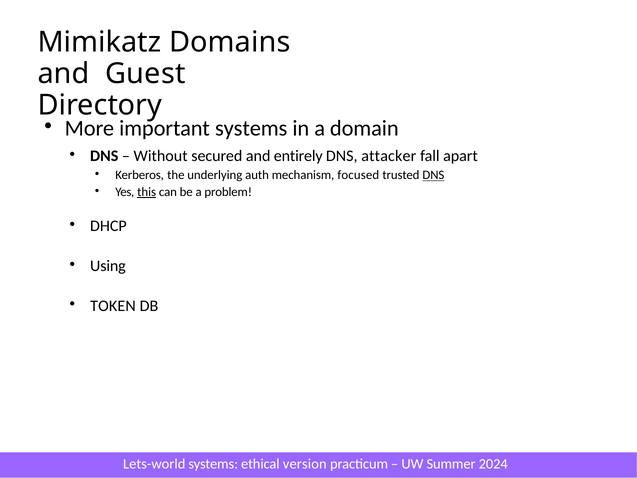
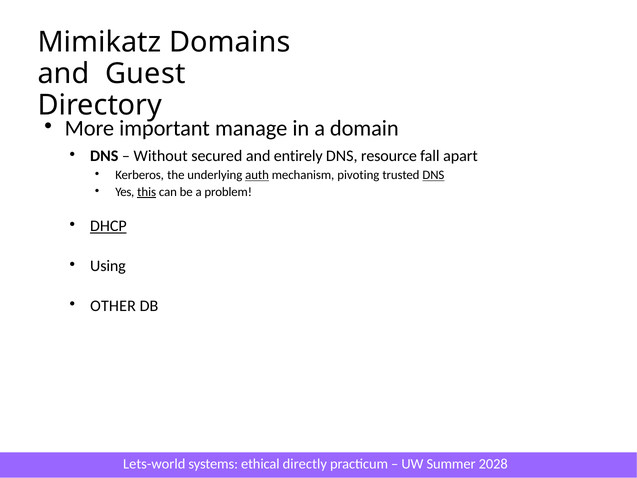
important systems: systems -> manage (251, 128)
attacker: attacker -> resource (389, 156)
auth underline: none -> present (257, 175)
focused: focused -> pivoting (358, 175)
DHCP underline: none -> present (108, 226)
TOKEN: TOKEN -> OTHER (113, 306)
version: version -> directly (305, 464)
2024: 2024 -> 2028 (493, 464)
